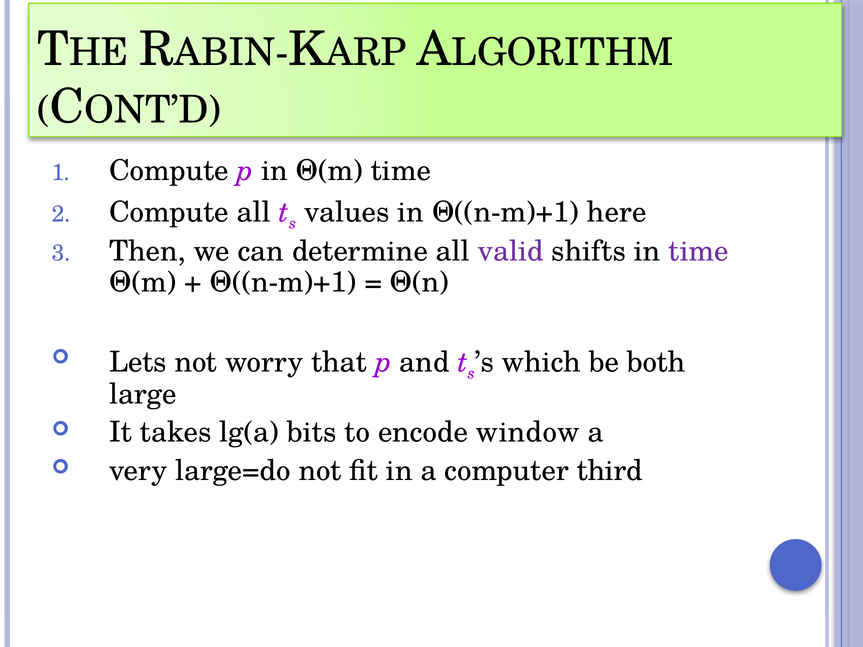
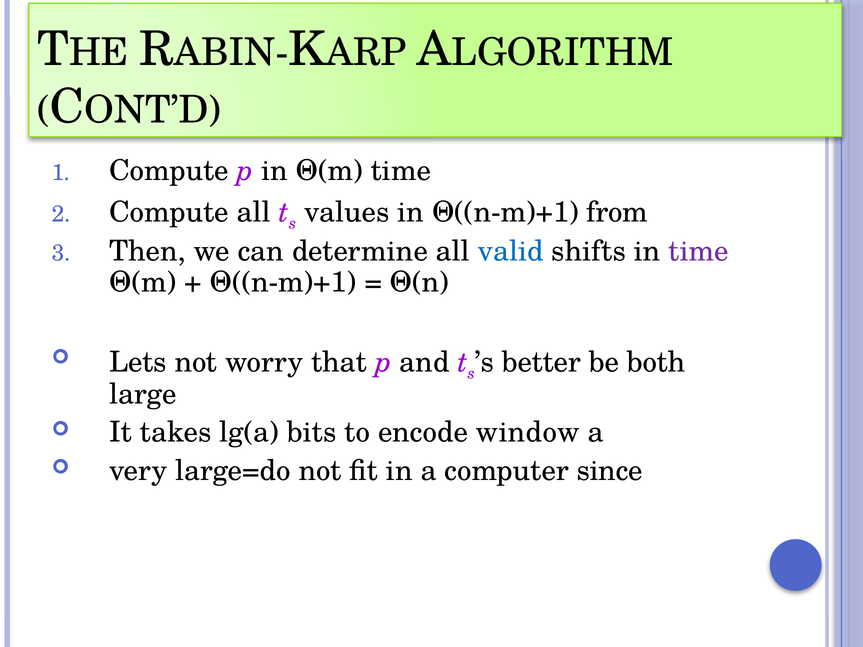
here: here -> from (617, 212)
valid colour: purple -> blue (511, 251)
which: which -> better (541, 362)
third: third -> since (610, 471)
